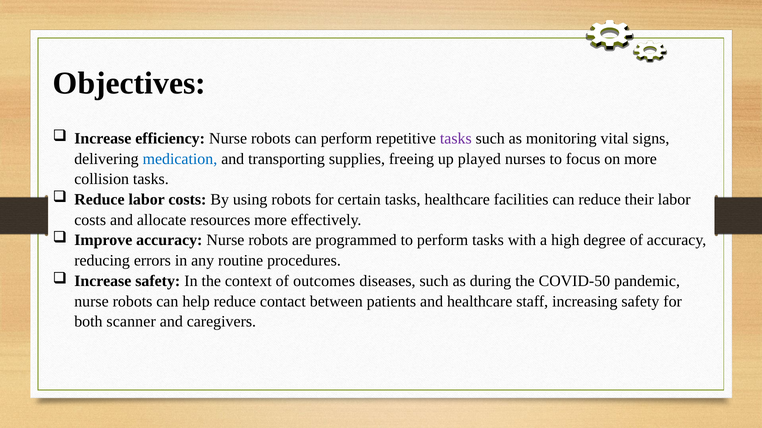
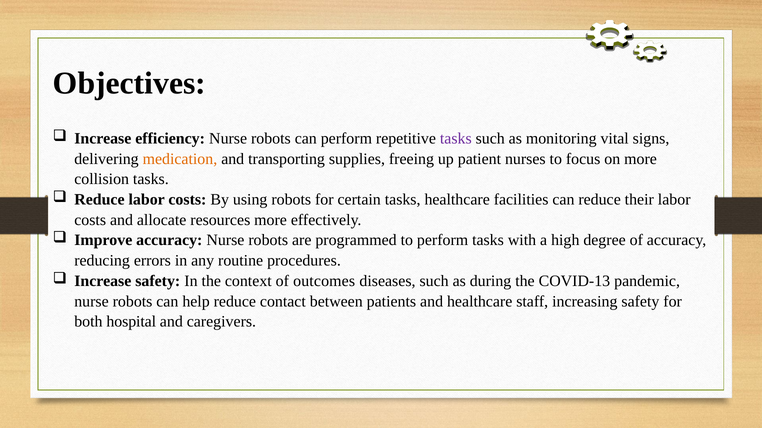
medication colour: blue -> orange (180, 159)
played: played -> patient (479, 159)
COVID-50: COVID-50 -> COVID-13 (574, 281)
scanner: scanner -> hospital (131, 322)
